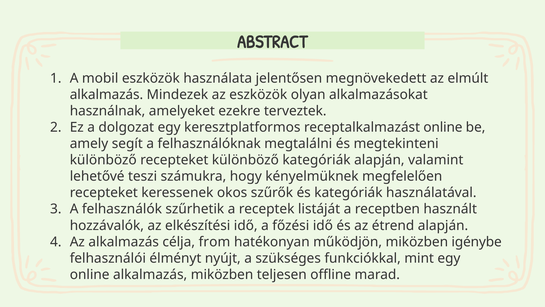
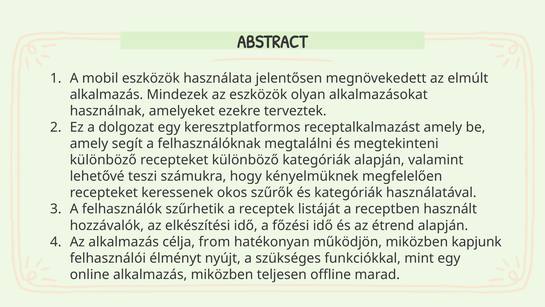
receptalkalmazást online: online -> amely (443, 127)
igénybe: igénybe -> kapjunk (477, 242)
